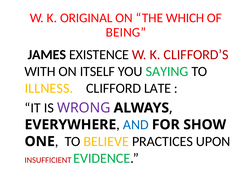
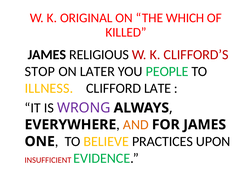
BEING: BEING -> KILLED (126, 32)
EXISTENCE: EXISTENCE -> RELIGIOUS (99, 55)
WITH: WITH -> STOP (40, 72)
ITSELF: ITSELF -> LATER (97, 72)
SAYING: SAYING -> PEOPLE (167, 72)
AND colour: blue -> orange (136, 125)
FOR SHOW: SHOW -> JAMES (205, 125)
